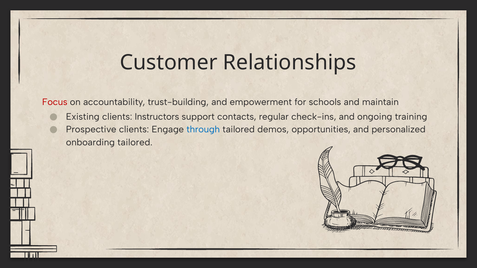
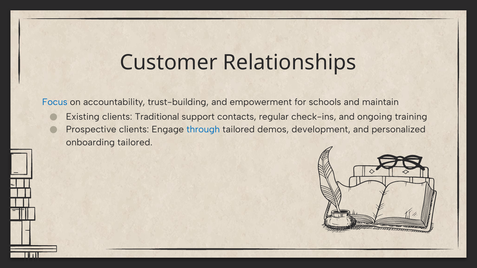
Focus colour: red -> blue (55, 102)
Instructors: Instructors -> Traditional (157, 117)
opportunities: opportunities -> development (321, 130)
